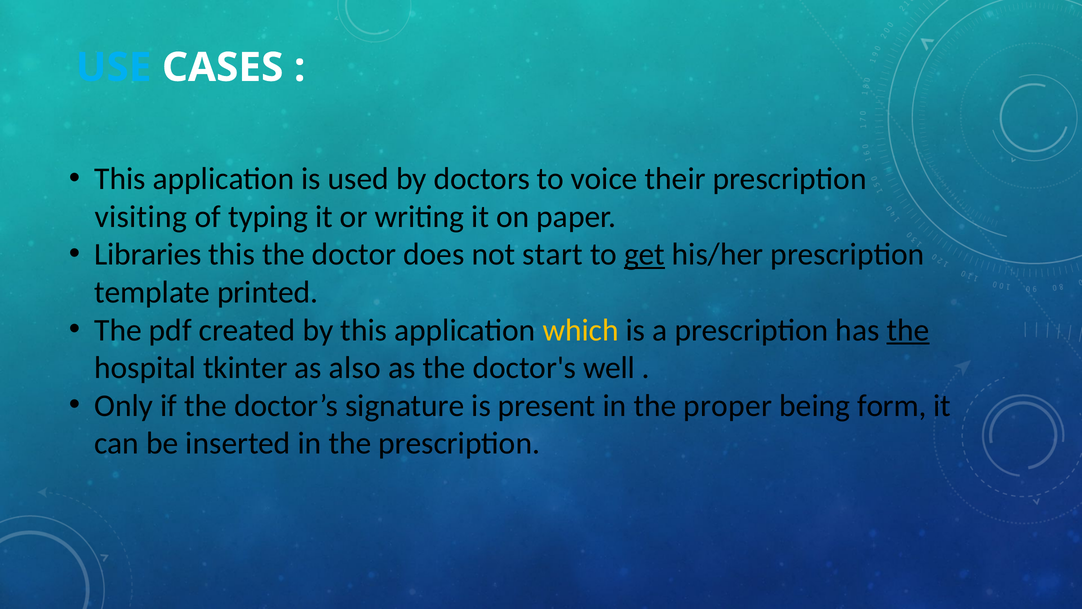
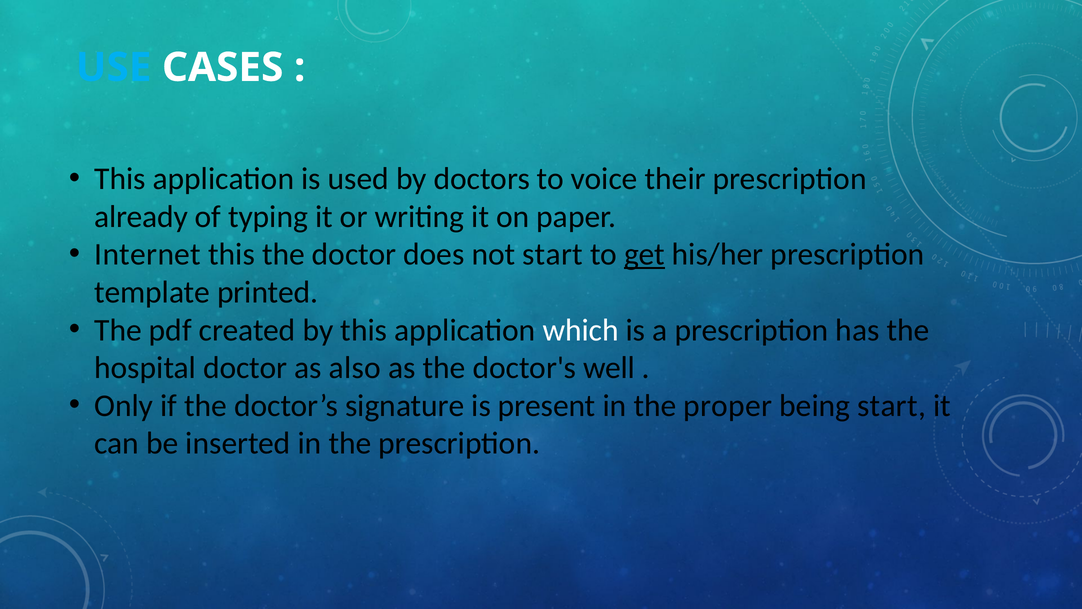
visiting: visiting -> already (141, 217)
Libraries: Libraries -> Internet (148, 254)
which colour: yellow -> white (581, 330)
the underline: present -> none (908, 330)
hospital tkinter: tkinter -> doctor (245, 368)
being form: form -> start (892, 405)
